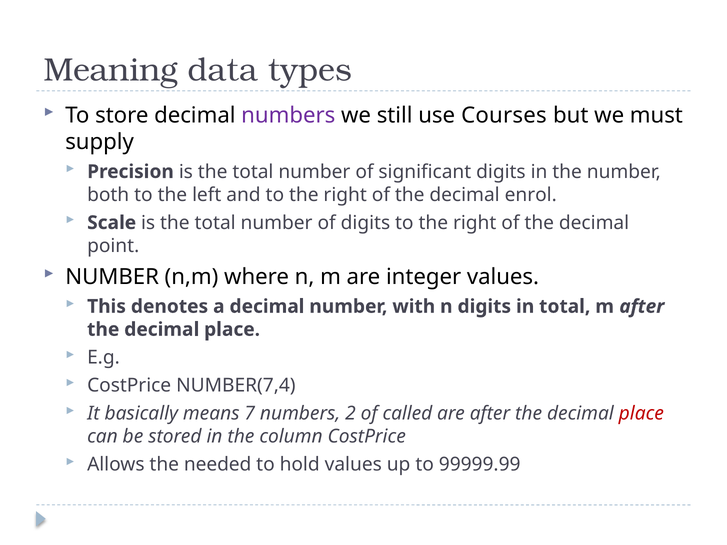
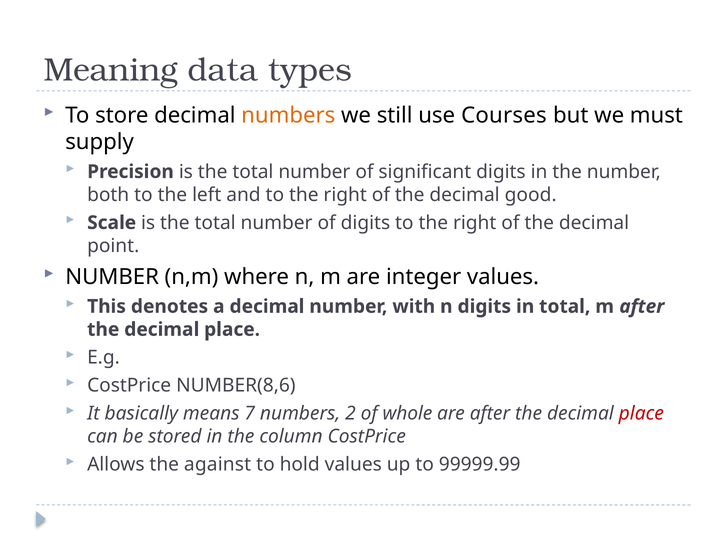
numbers colour: purple -> orange (288, 115)
enrol: enrol -> good (531, 195)
NUMBER(7,4: NUMBER(7,4 -> NUMBER(8,6 (236, 386)
called: called -> whole (407, 414)
needed: needed -> against (218, 465)
